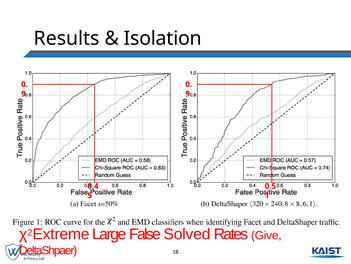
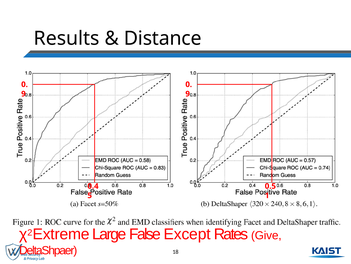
Isolation: Isolation -> Distance (163, 38)
Solved: Solved -> Except (187, 234)
